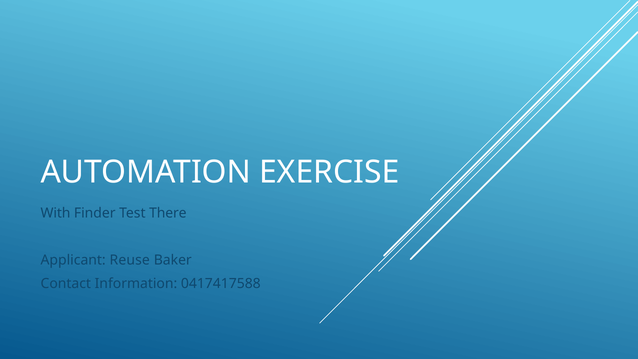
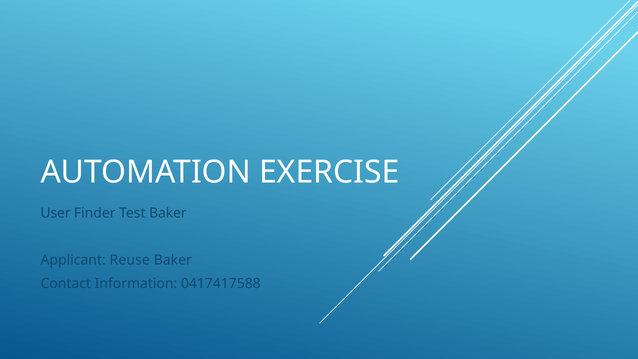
With: With -> User (56, 213)
Test There: There -> Baker (168, 213)
